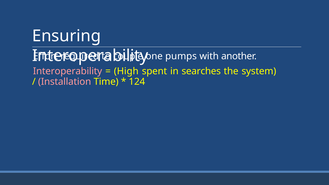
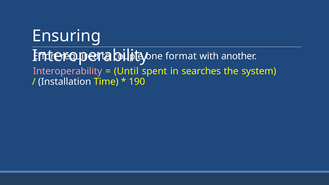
pumps: pumps -> format (181, 56)
High: High -> Until (126, 71)
Installation colour: pink -> white (65, 82)
124: 124 -> 190 (137, 82)
